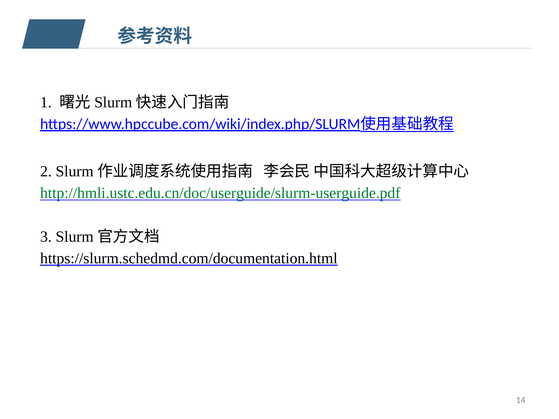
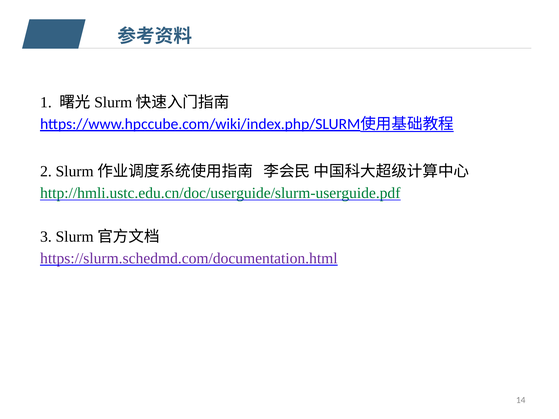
https://slurm.schedmd.com/documentation.html colour: black -> purple (189, 258)
